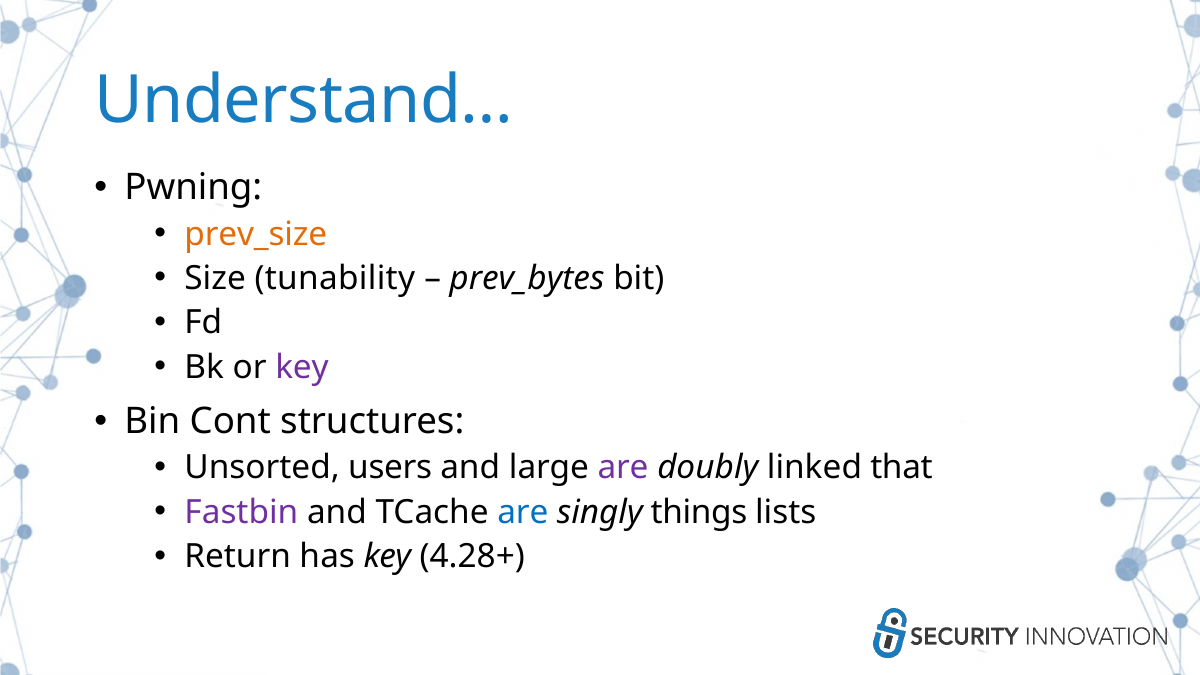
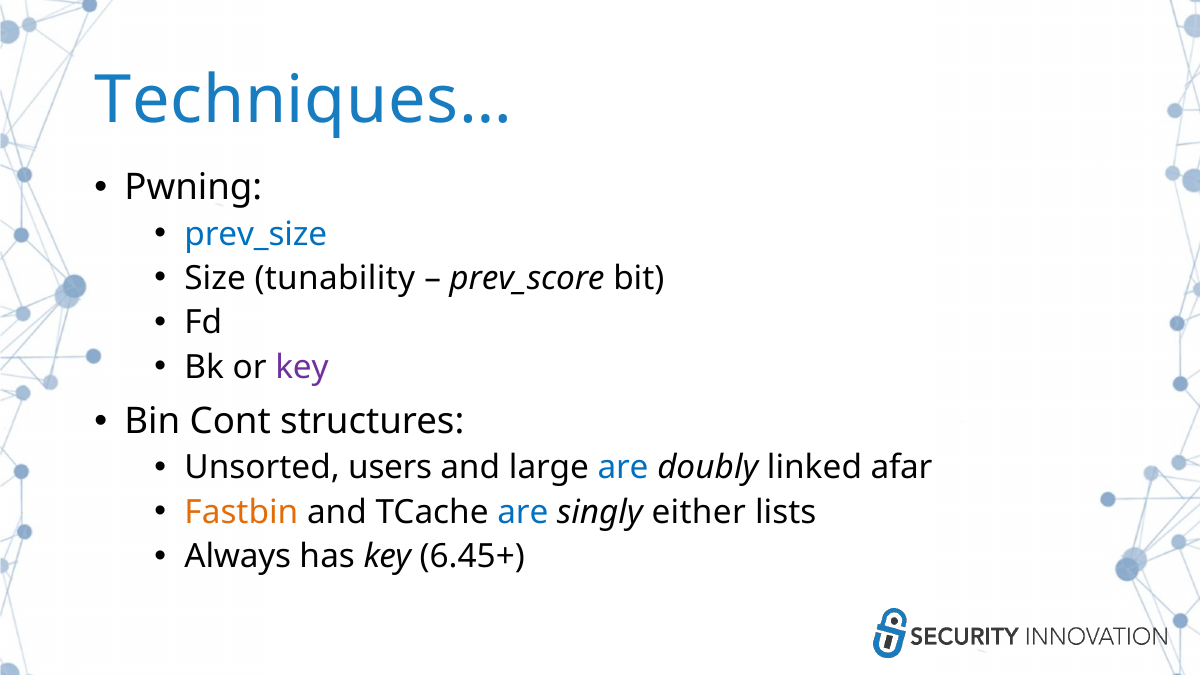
Understand…: Understand… -> Techniques… (303, 101)
prev_size colour: orange -> blue (256, 234)
prev_bytes: prev_bytes -> prev_score (527, 278)
are colour: purple -> blue (623, 468)
that: that -> afar (901, 468)
Fastbin colour: purple -> orange (241, 512)
things: things -> either (699, 512)
Return: Return -> Always (238, 556)
4.28+: 4.28+ -> 6.45+ (472, 556)
